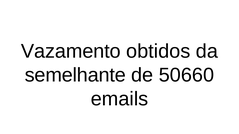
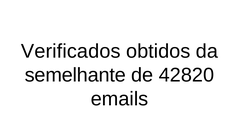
Vazamento: Vazamento -> Verificados (71, 51)
50660: 50660 -> 42820 (186, 75)
